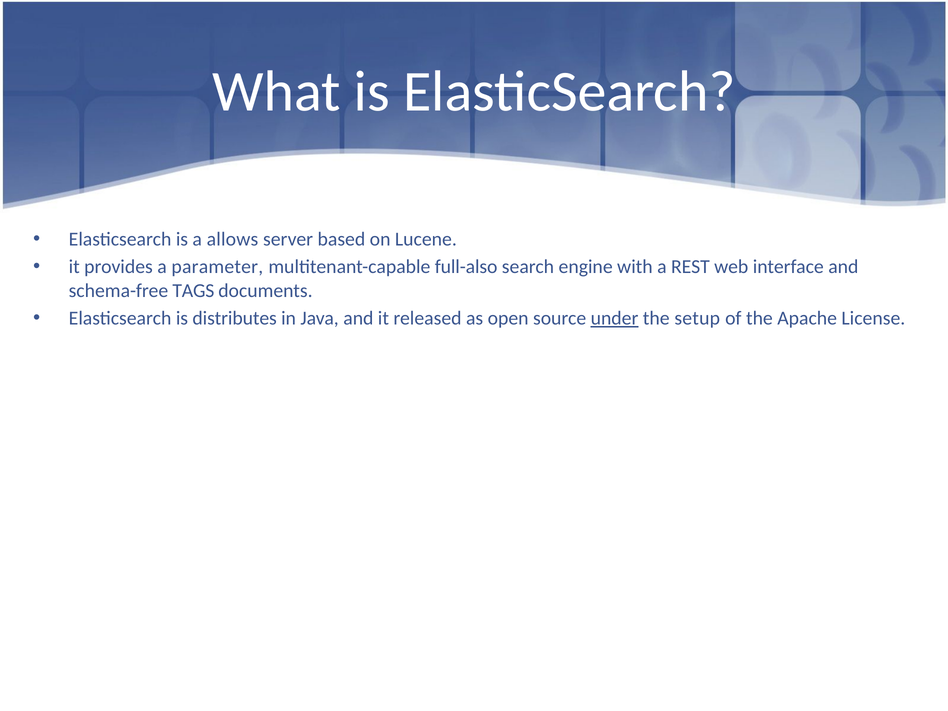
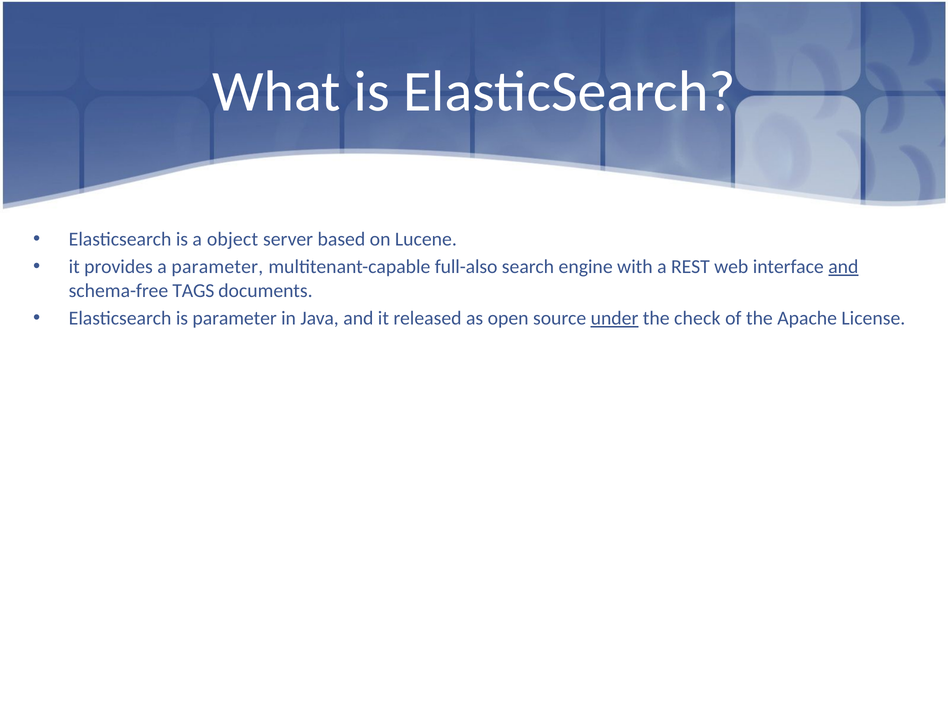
allows: allows -> object (232, 239)
and underline: none -> present (843, 267)
is distributes: distributes -> parameter (235, 318)
setup: setup -> check (697, 318)
